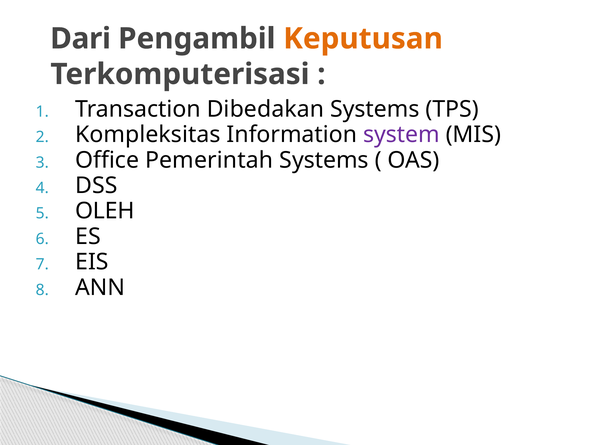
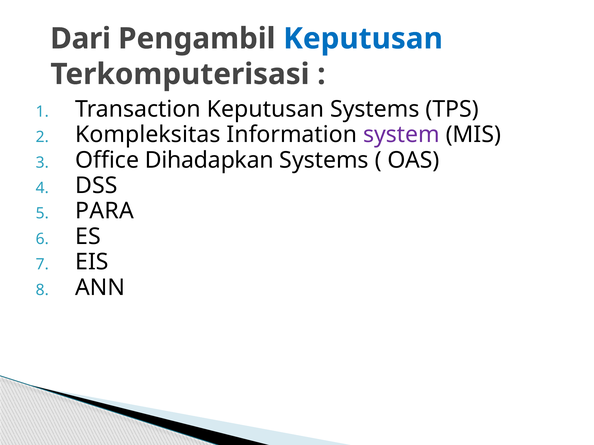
Keputusan colour: orange -> blue (363, 39)
Transaction Dibedakan: Dibedakan -> Keputusan (265, 109)
Pemerintah: Pemerintah -> Dihadapkan (209, 160)
OLEH: OLEH -> PARA (105, 211)
